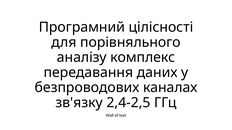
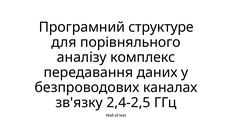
цілісності: цілісності -> структуре (161, 27)
